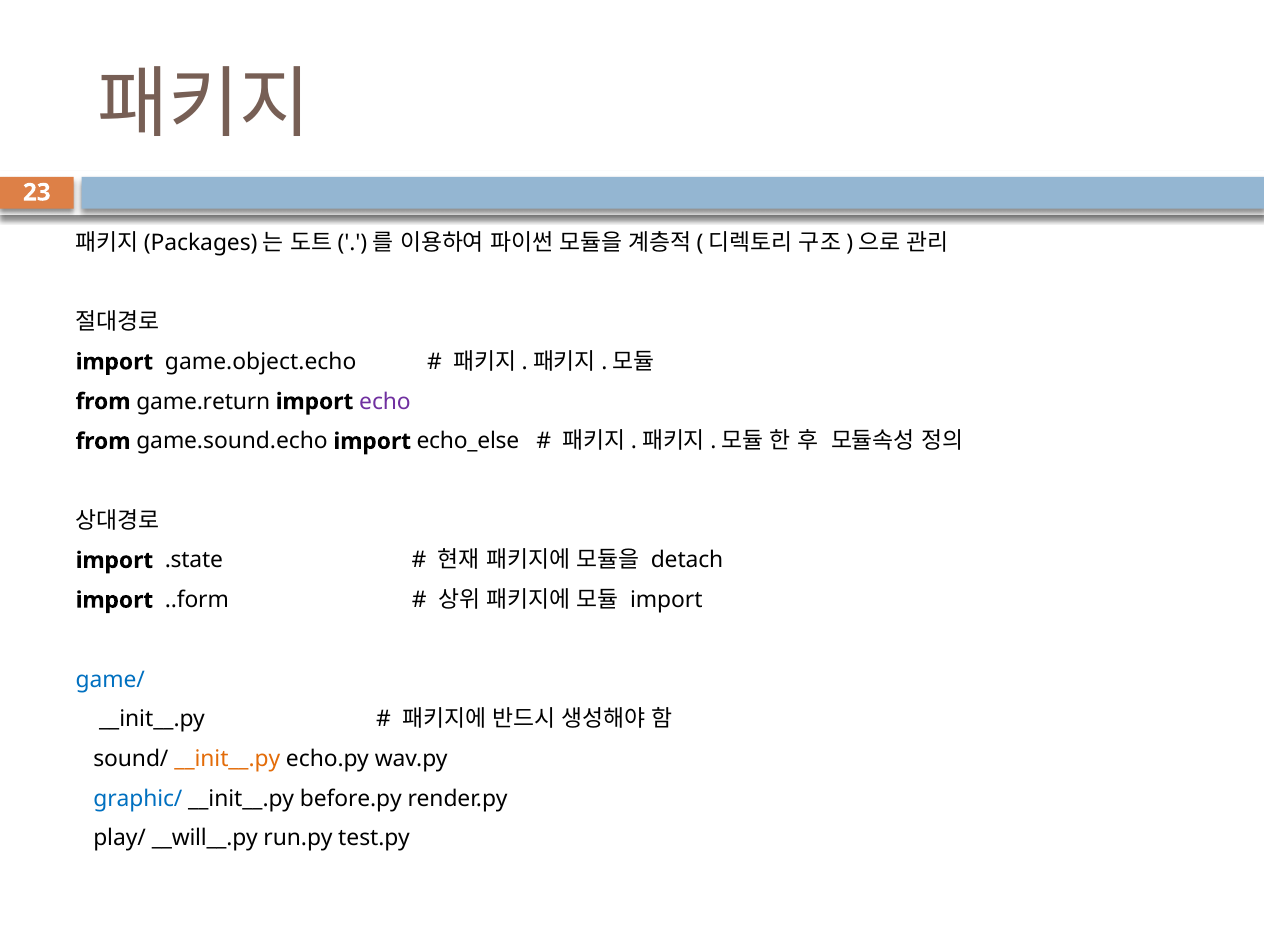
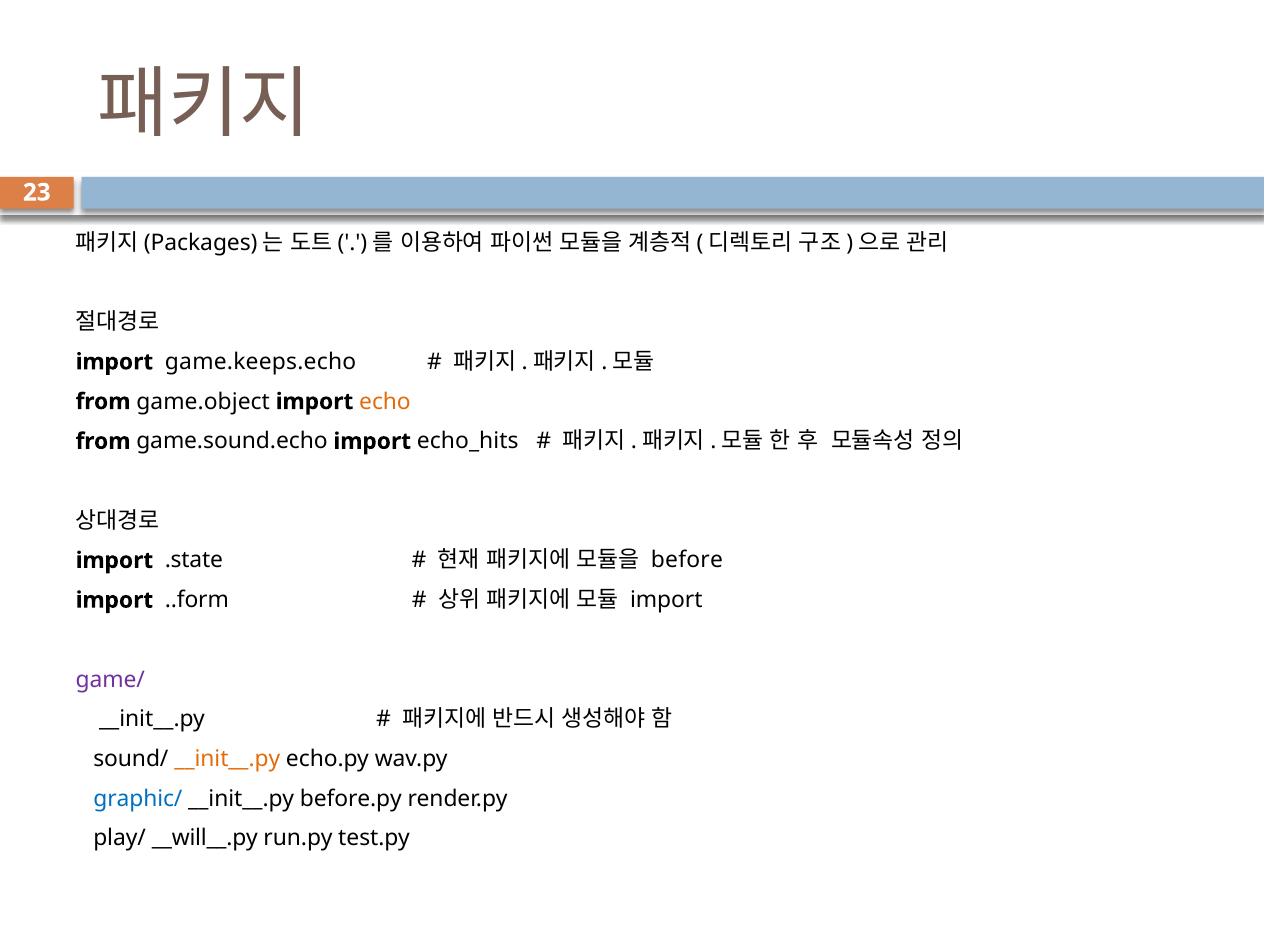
game.object.echo: game.object.echo -> game.keeps.echo (261, 362)
game.return: game.return -> game.object (203, 402)
echo colour: purple -> orange (385, 402)
echo_else: echo_else -> echo_hits (468, 441)
detach: detach -> before (687, 560)
game/ colour: blue -> purple (110, 680)
